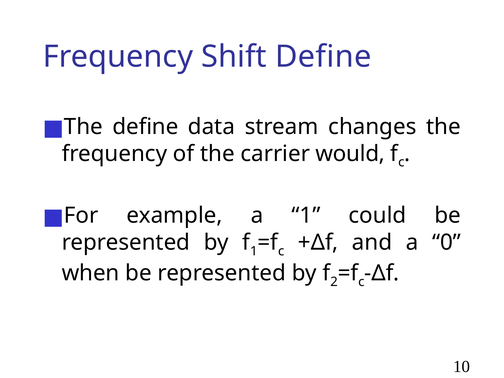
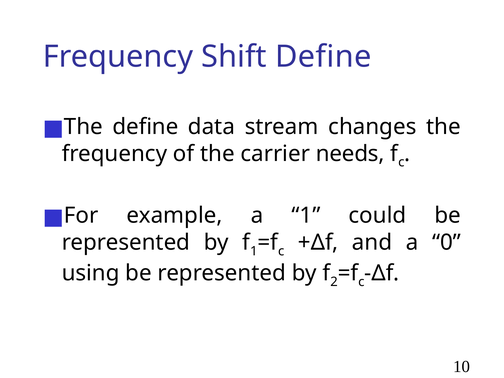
would: would -> needs (350, 154)
when: when -> using (91, 273)
